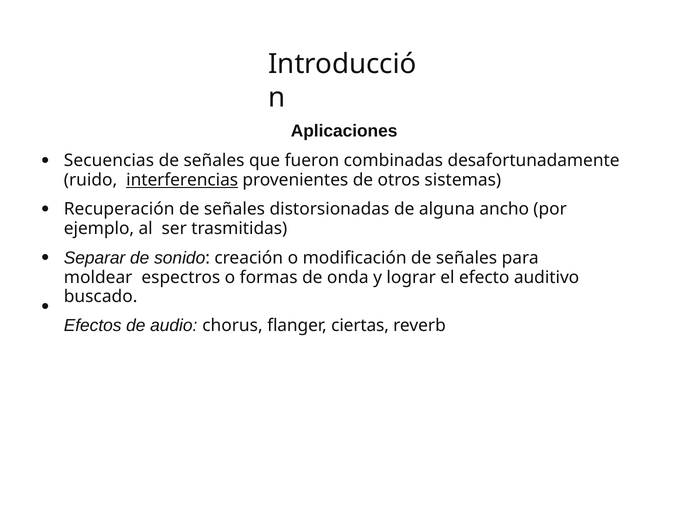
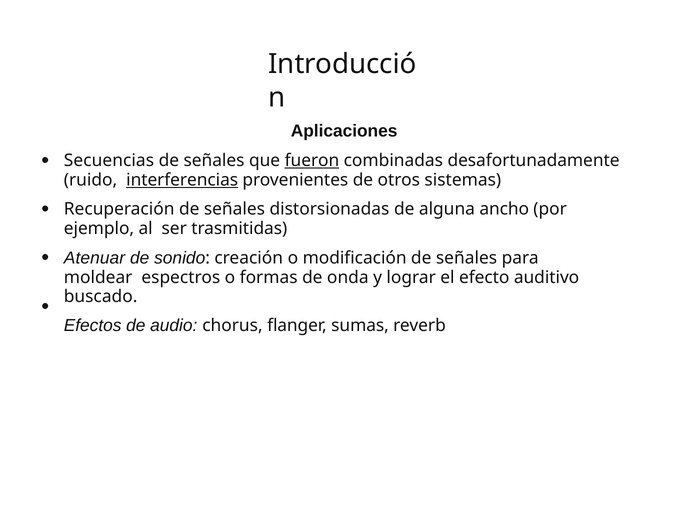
fueron underline: none -> present (312, 160)
Separar: Separar -> Atenuar (94, 258)
ciertas: ciertas -> sumas (360, 325)
